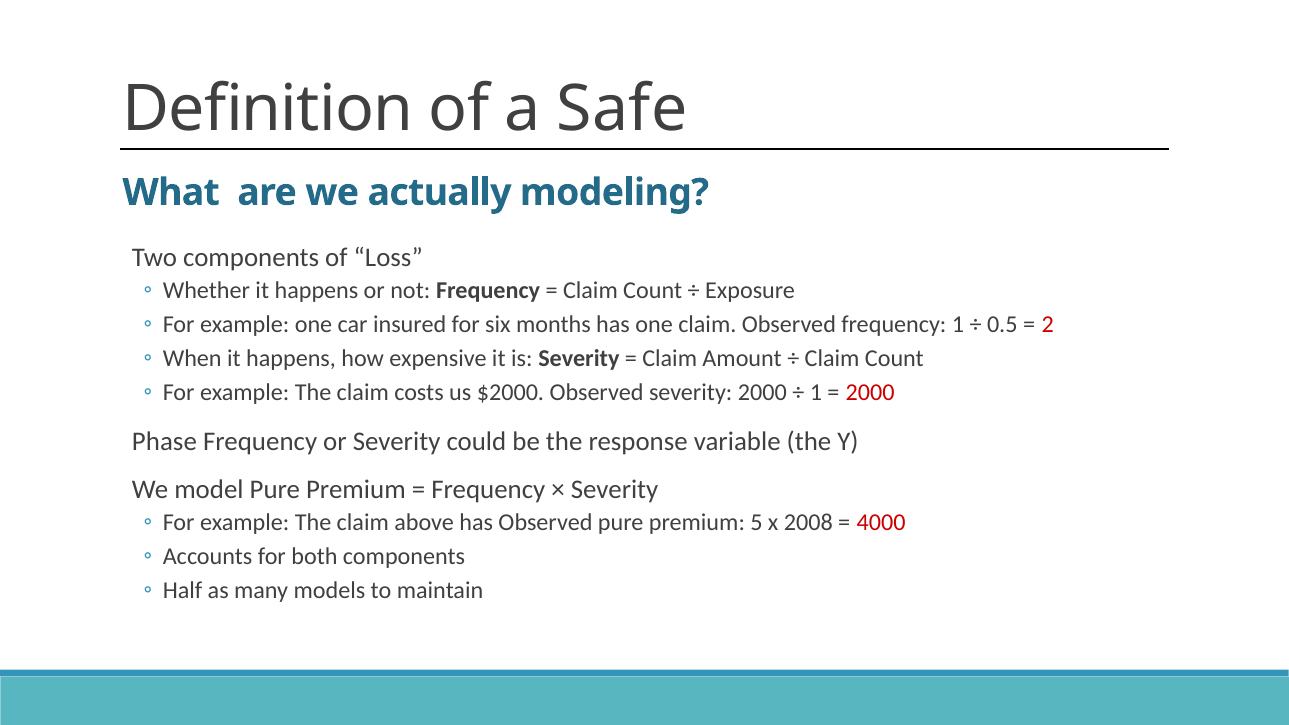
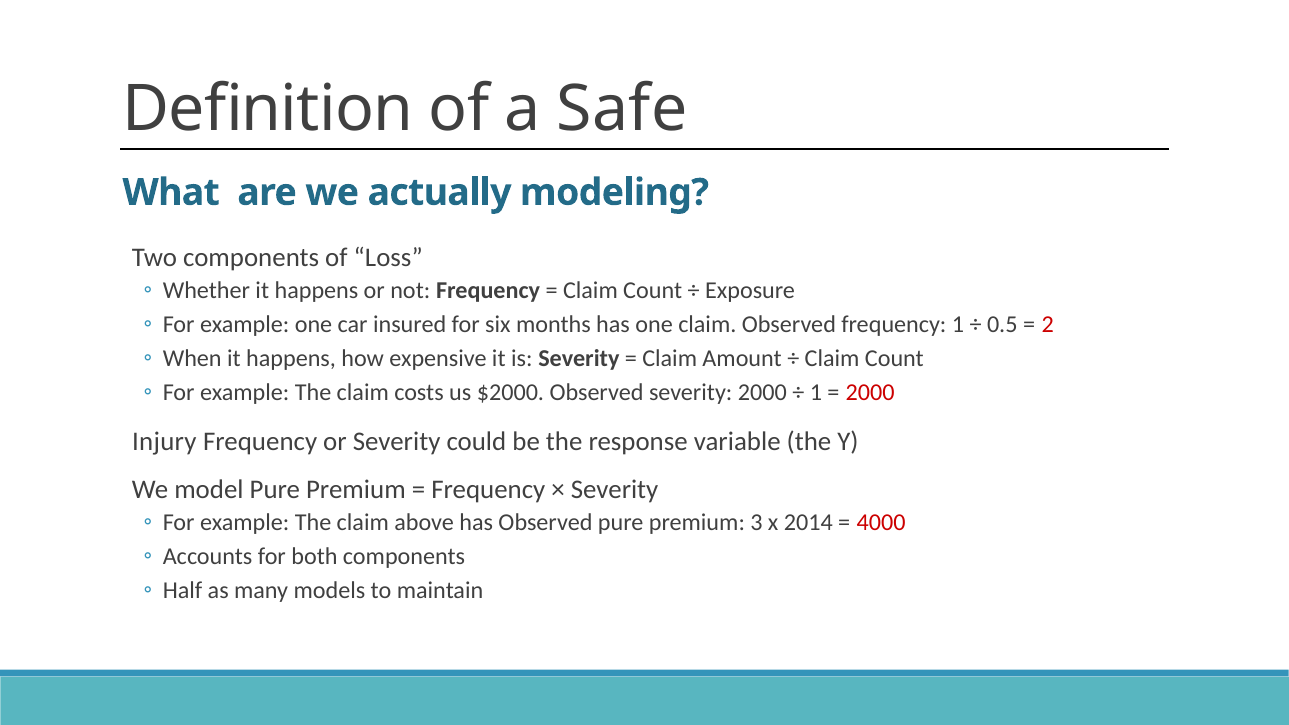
Phase: Phase -> Injury (164, 442)
5: 5 -> 3 (757, 523)
2008: 2008 -> 2014 (808, 523)
